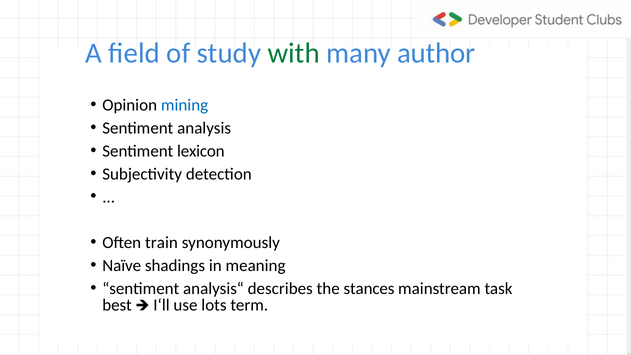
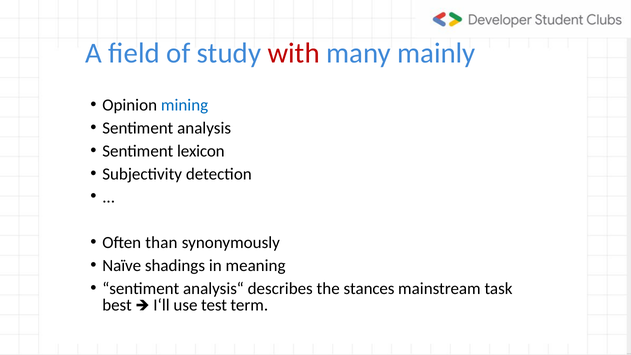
with colour: green -> red (294, 53)
author: author -> mainly (436, 53)
train: train -> than (161, 243)
lots: lots -> test (214, 305)
